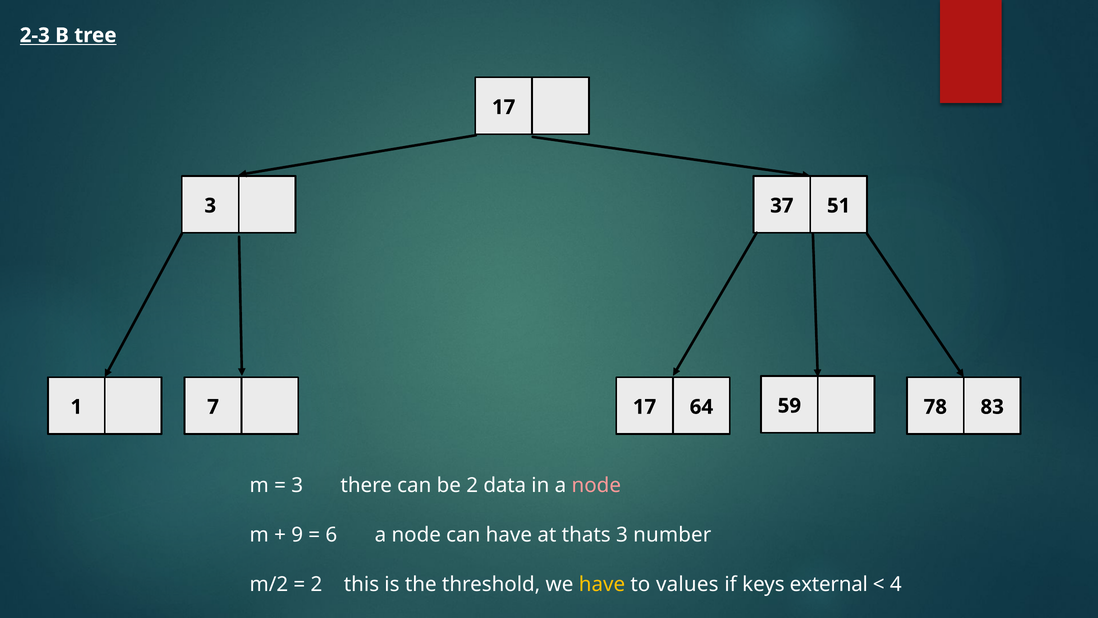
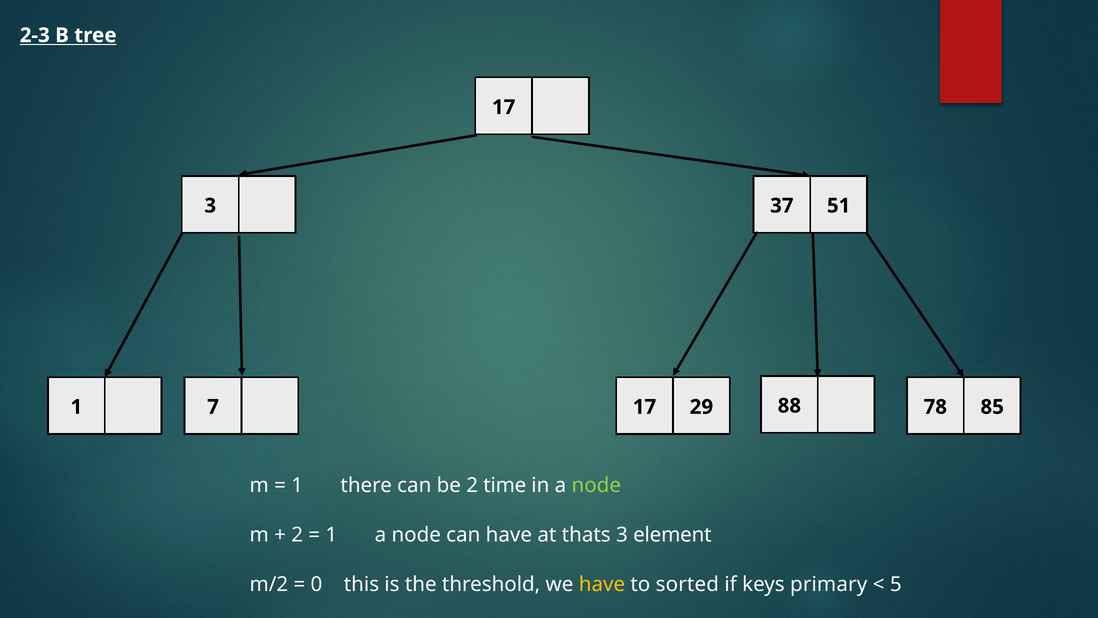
64: 64 -> 29 (701, 407)
59: 59 -> 88 (789, 406)
83: 83 -> 85 (992, 407)
3: 3 -> 1 (297, 485)
data: data -> time (505, 485)
node colour: pink -> light green (596, 485)
9: 9 -> 2 (297, 535)
6: 6 -> 1 (331, 535)
number: number -> element (672, 535)
2: 2 -> 0 (316, 584)
values: values -> sorted (687, 584)
external: external -> primary (829, 584)
4: 4 -> 5 (896, 584)
